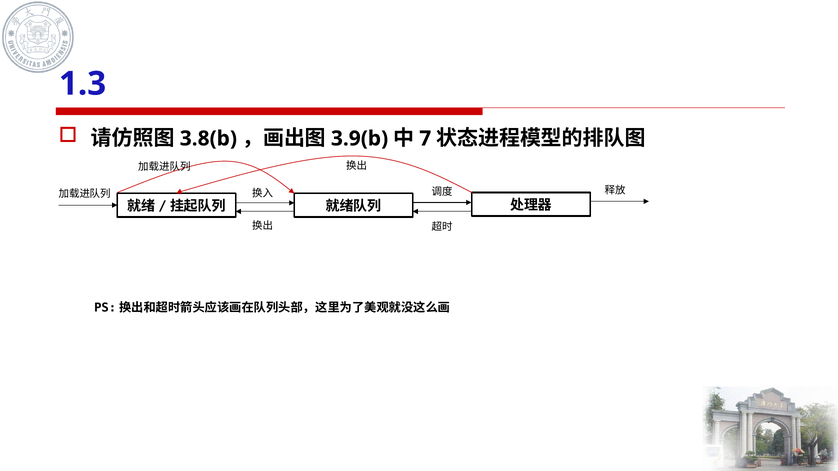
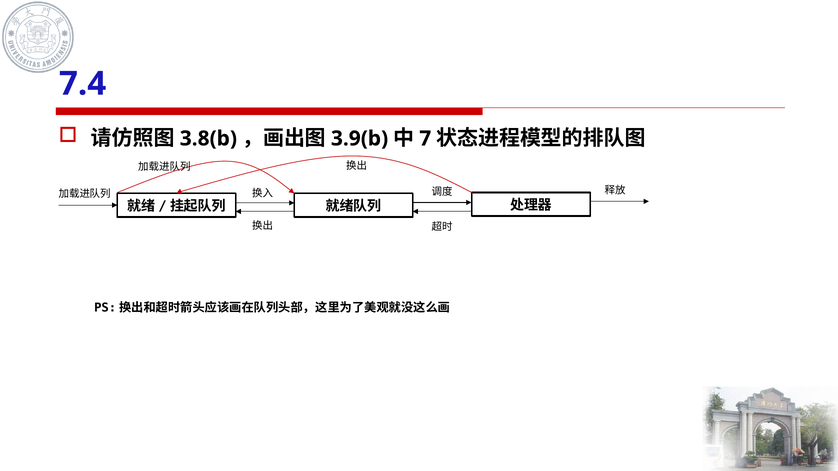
1.3: 1.3 -> 7.4 (83, 84)
